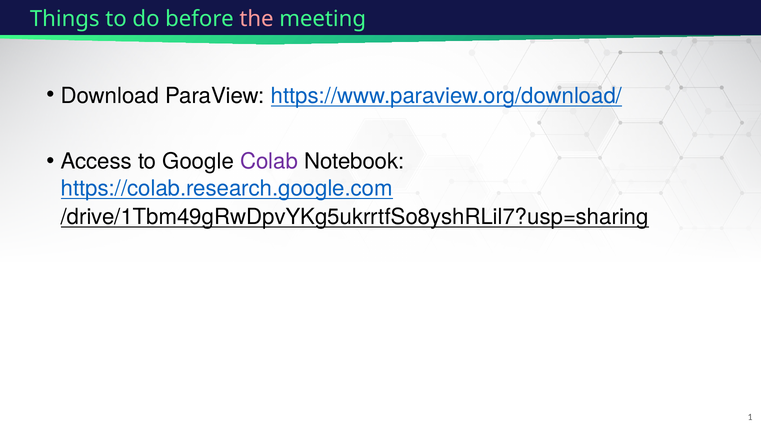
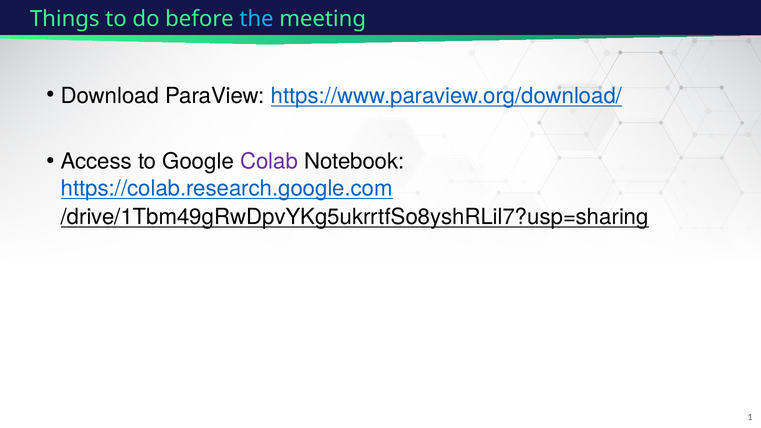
the colour: pink -> light blue (257, 19)
